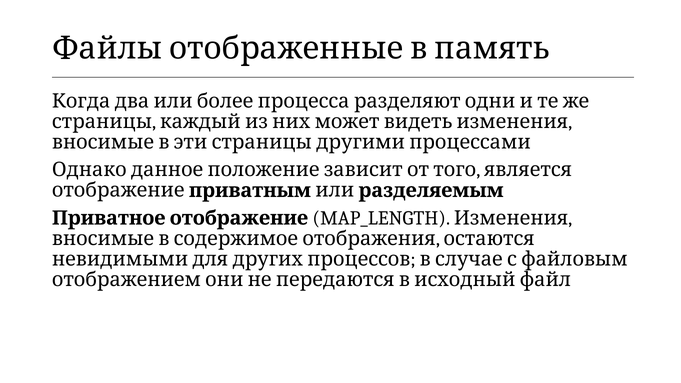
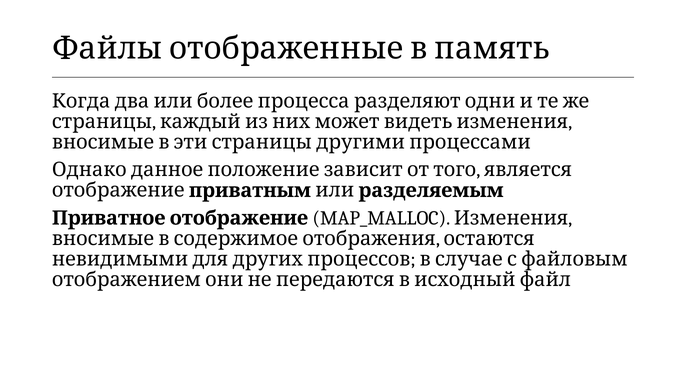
MAP_LENGTH: MAP_LENGTH -> MAP_MALLOC (381, 218)
